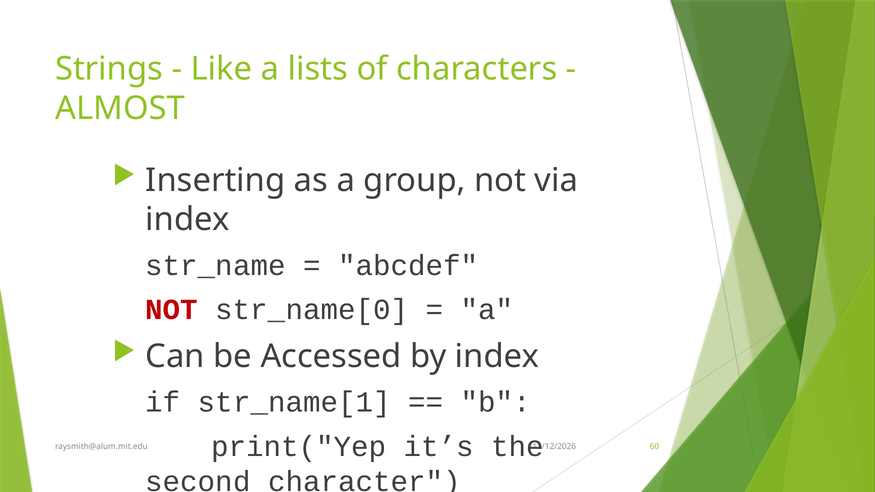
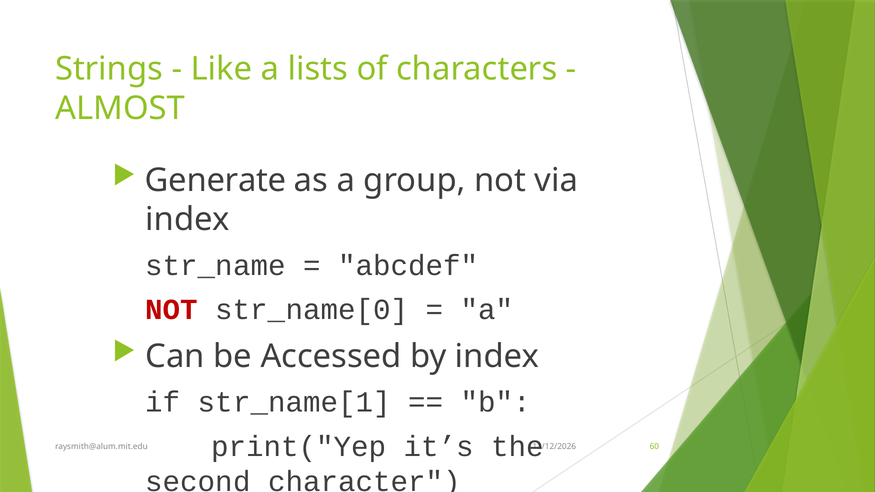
Inserting: Inserting -> Generate (216, 180)
